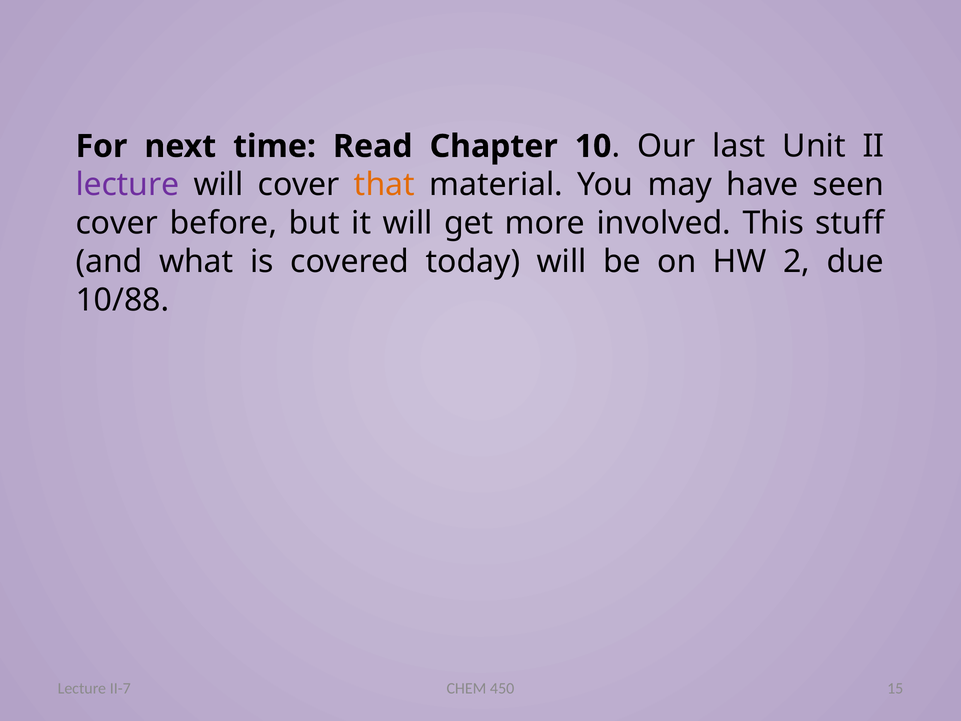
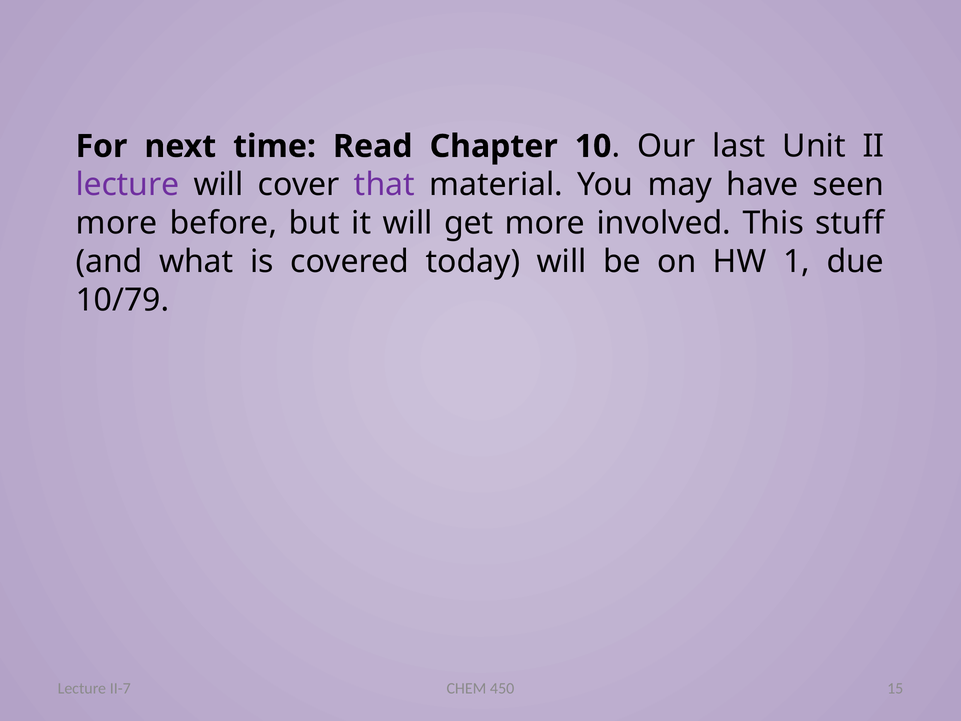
that colour: orange -> purple (384, 185)
cover: cover -> more (117, 223)
2: 2 -> 1 (797, 262)
10/88: 10/88 -> 10/79 (122, 300)
